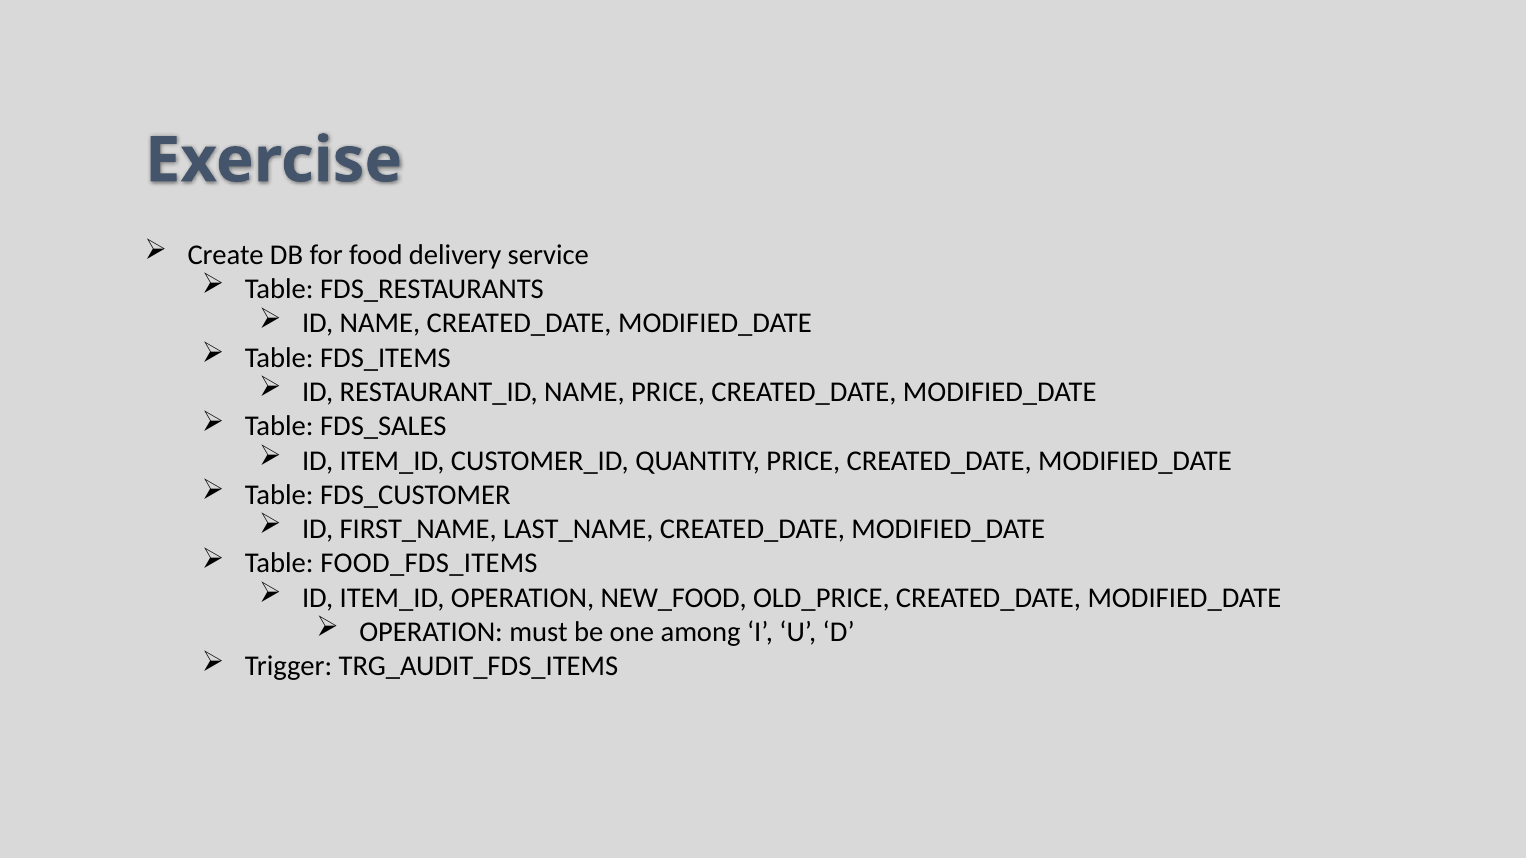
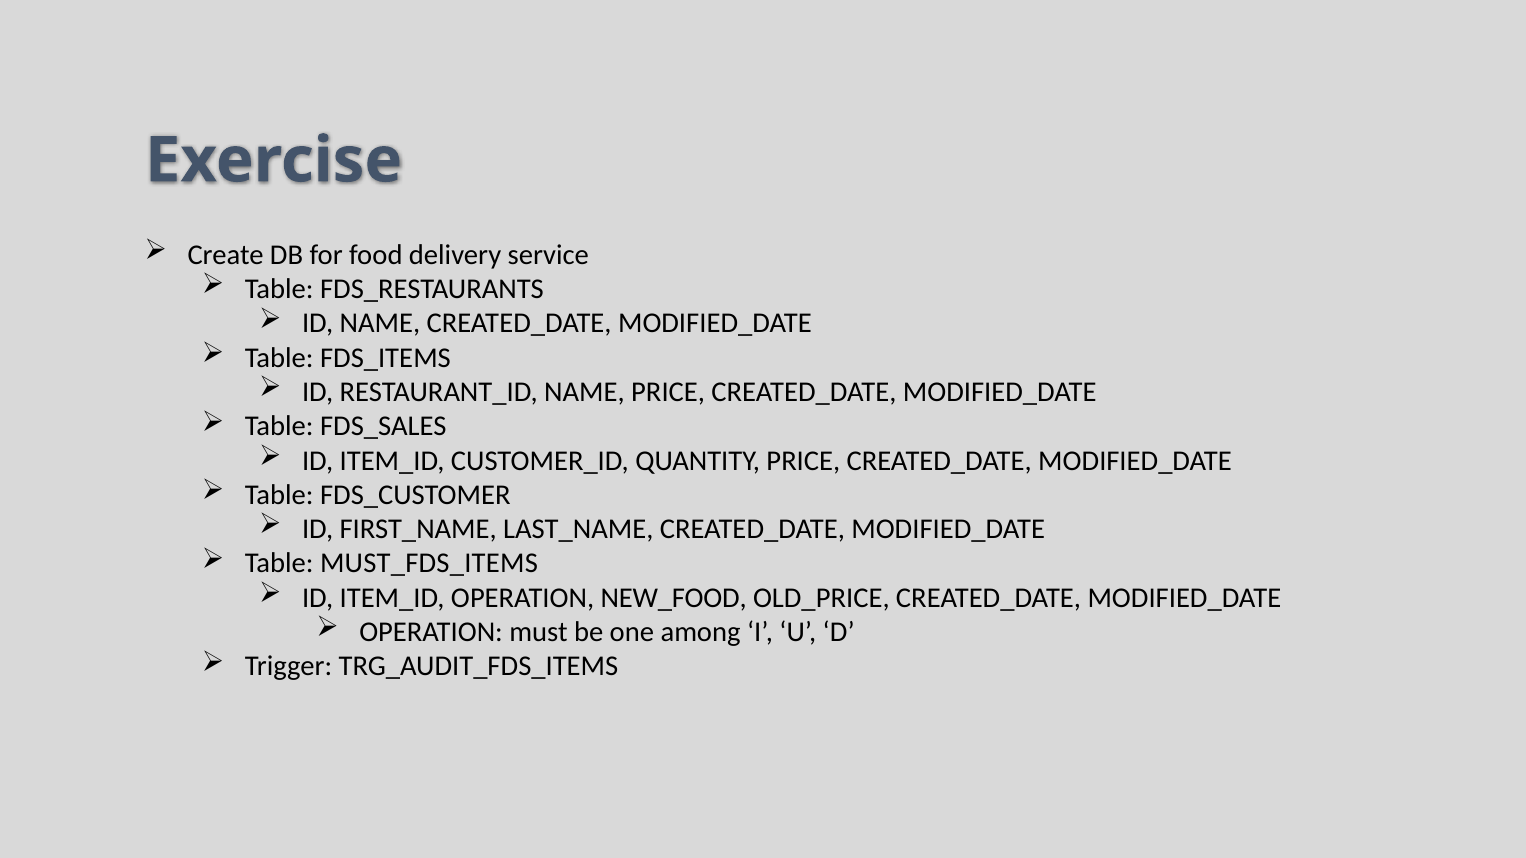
FOOD_FDS_ITEMS: FOOD_FDS_ITEMS -> MUST_FDS_ITEMS (429, 564)
